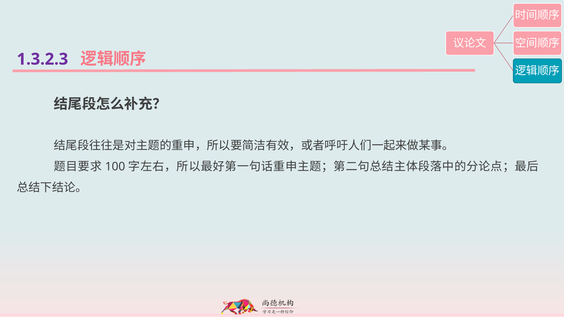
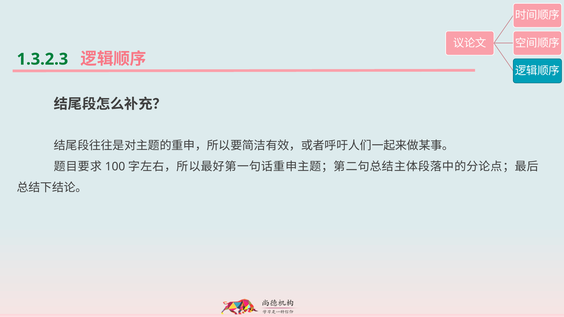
1.3.2.3 colour: purple -> green (42, 59)
